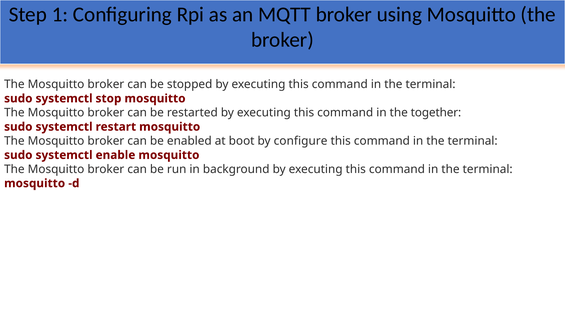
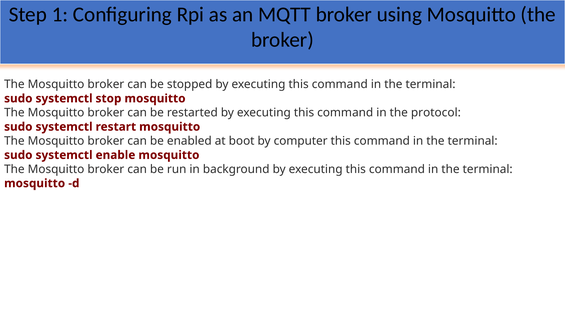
together: together -> protocol (436, 113)
configure: configure -> computer (301, 141)
